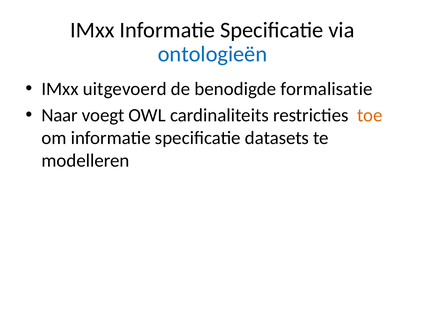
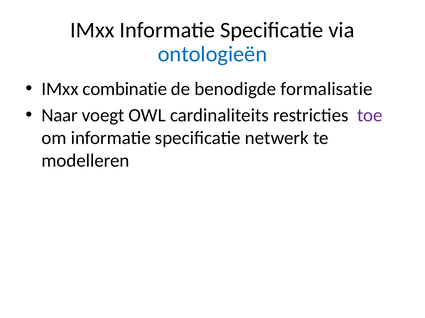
uitgevoerd: uitgevoerd -> combinatie (125, 89)
toe colour: orange -> purple (370, 116)
datasets: datasets -> netwerk (277, 138)
